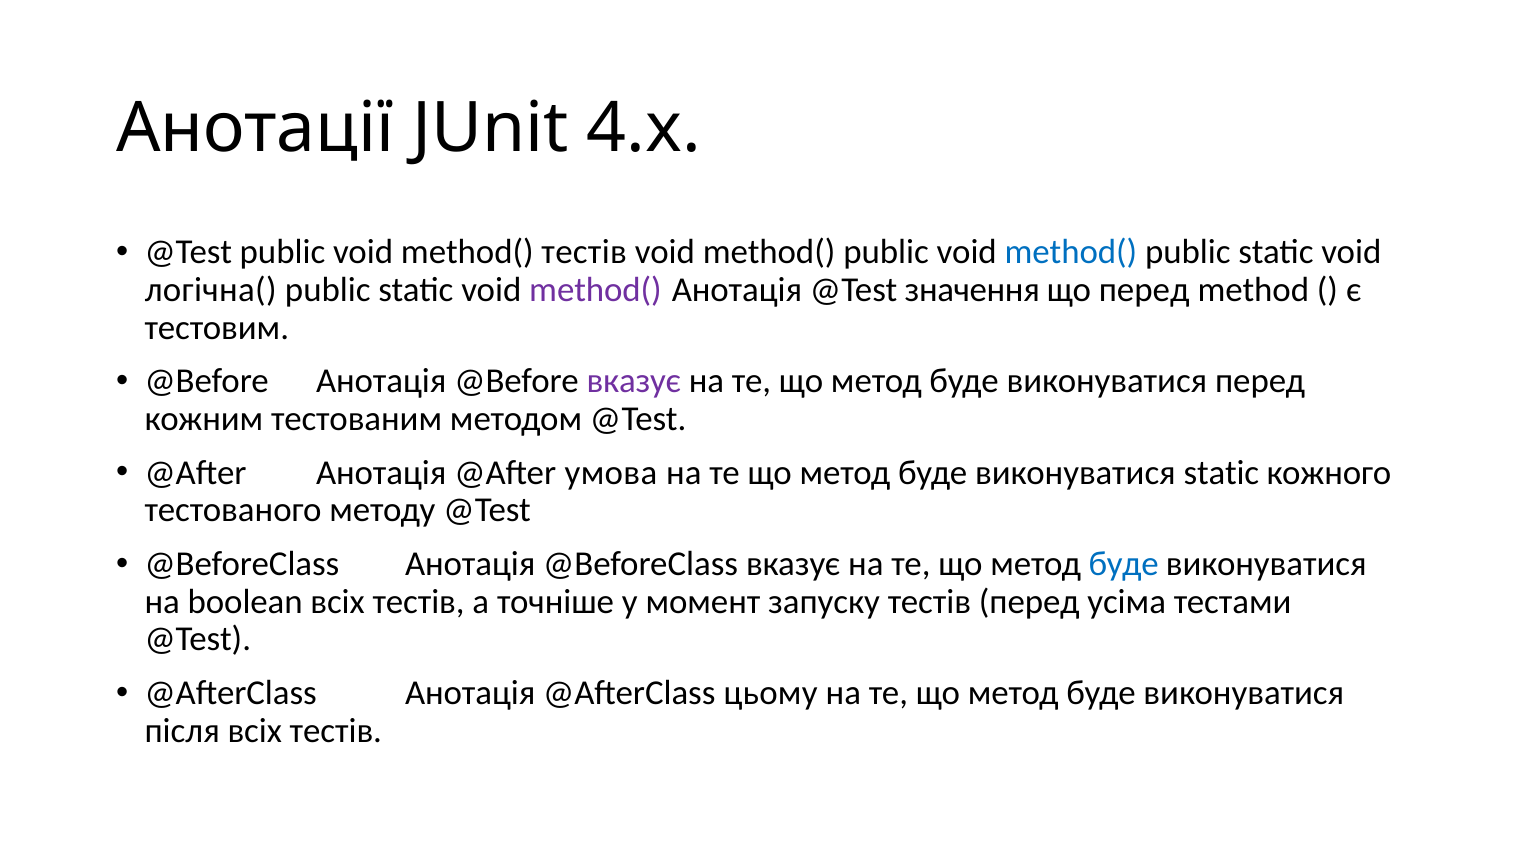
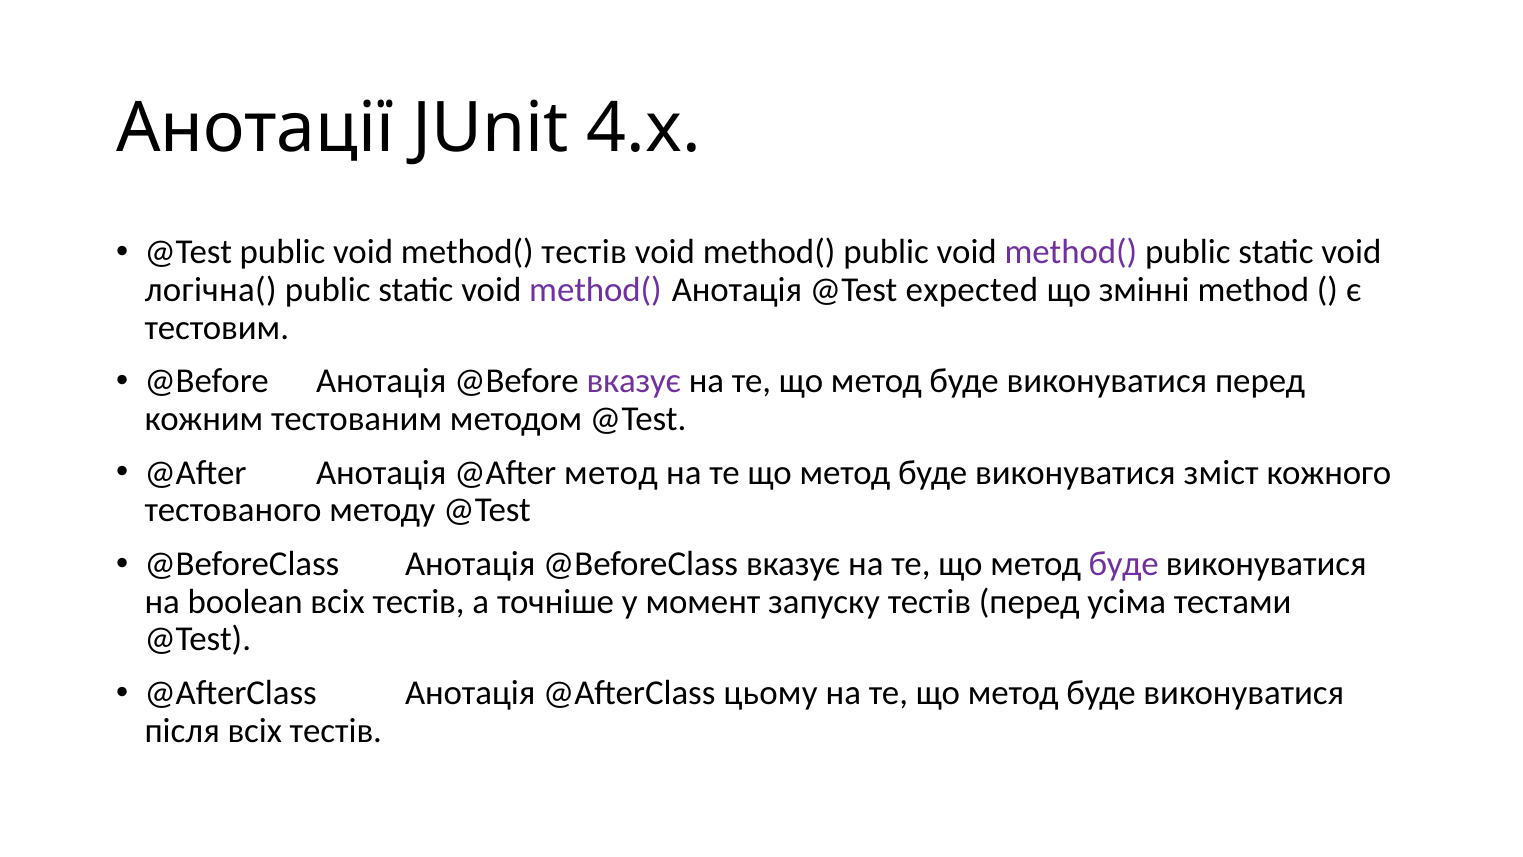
method( colour: blue -> purple (1071, 252)
значення: значення -> expected (972, 290)
що перед: перед -> змінні (1144, 290)
@After умова: умова -> метод (611, 473)
виконуватися static: static -> зміст (1221, 473)
буде colour: blue -> purple (1124, 564)
